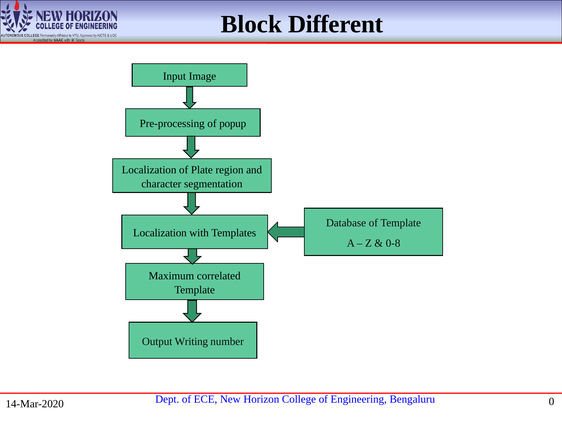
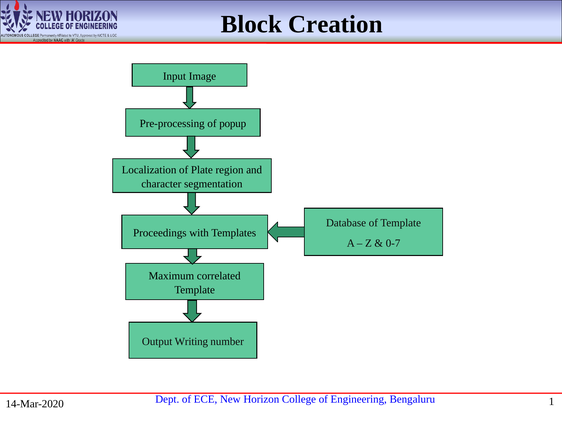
Different: Different -> Creation (335, 24)
Localization: Localization -> Proceedings (160, 233)
0-8: 0-8 -> 0-7 (393, 243)
0: 0 -> 1 (552, 401)
